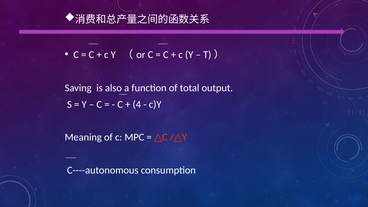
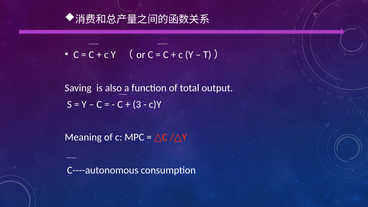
4: 4 -> 3 (137, 104)
